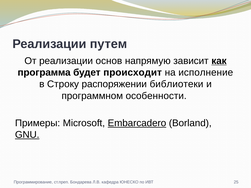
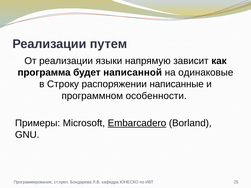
основ: основ -> языки (109, 61)
как underline: present -> none (219, 61)
происходит: происходит -> написанной (133, 73)
исполнение: исполнение -> одинаковые (206, 73)
библиотеки: библиотеки -> написанные (177, 84)
GNU underline: present -> none (27, 135)
